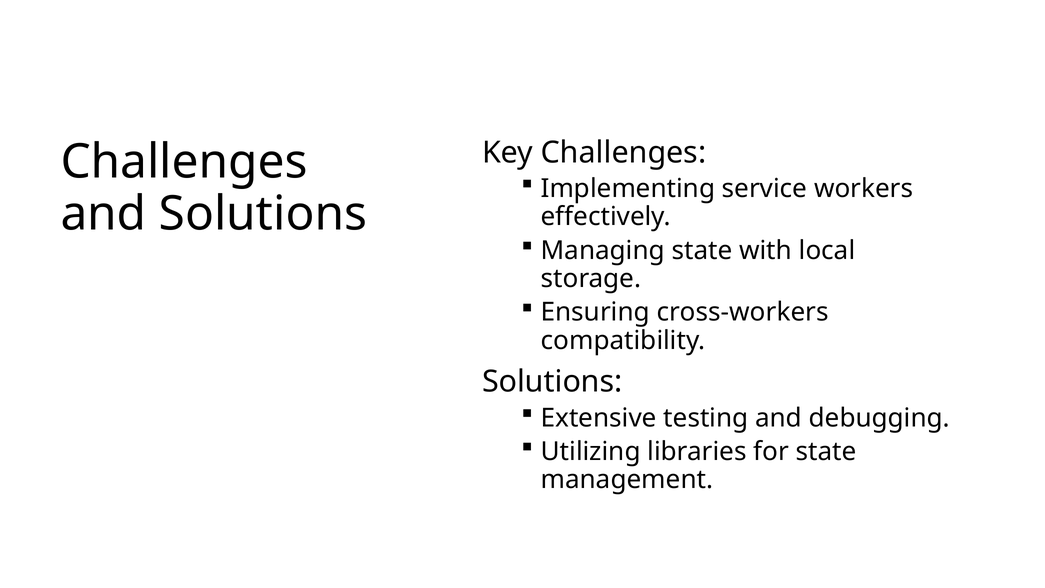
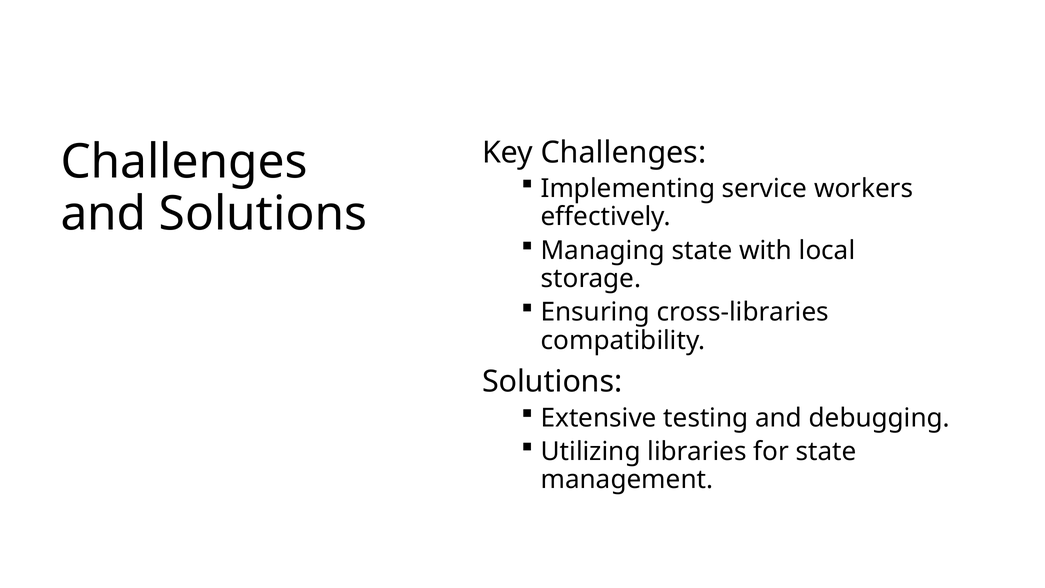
cross-workers: cross-workers -> cross-libraries (743, 312)
